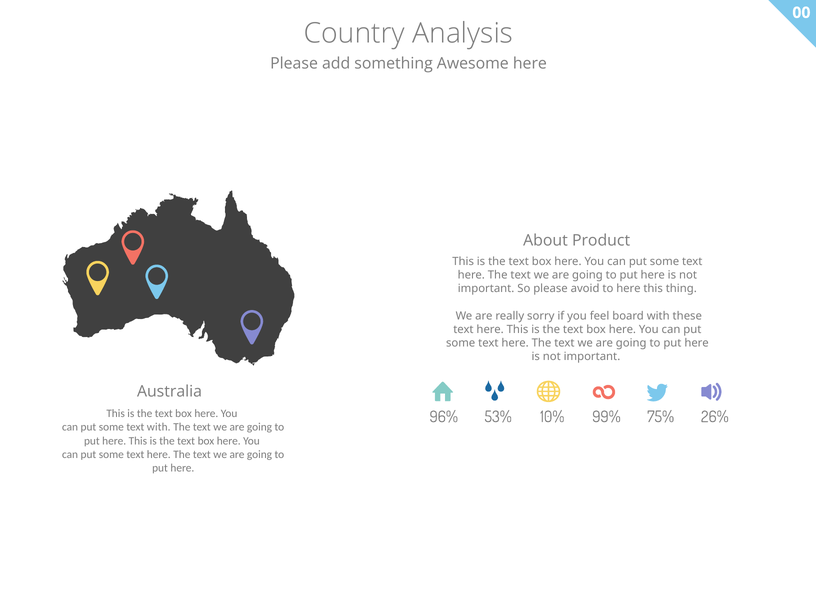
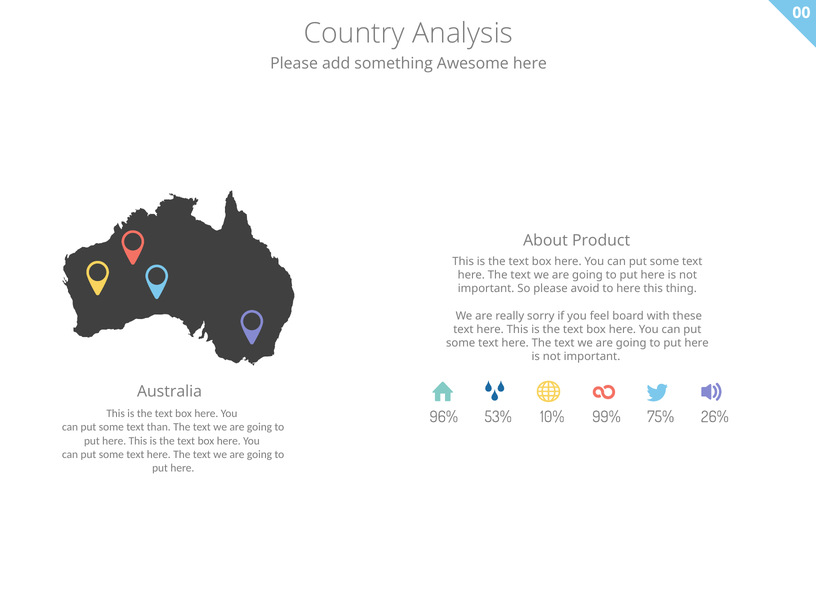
text with: with -> than (159, 427)
